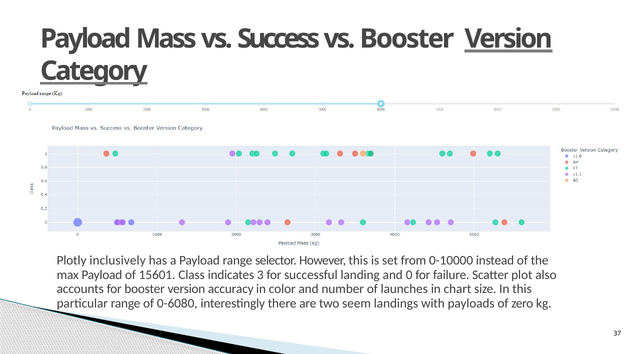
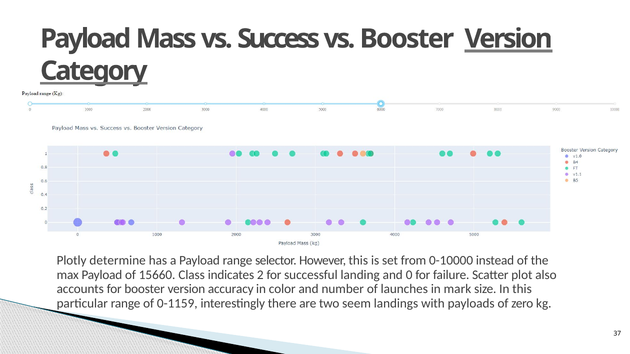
inclusively: inclusively -> determine (118, 261)
15601: 15601 -> 15660 (157, 275)
3: 3 -> 2 (260, 275)
chart: chart -> mark (457, 289)
0-6080: 0-6080 -> 0-1159 (177, 304)
